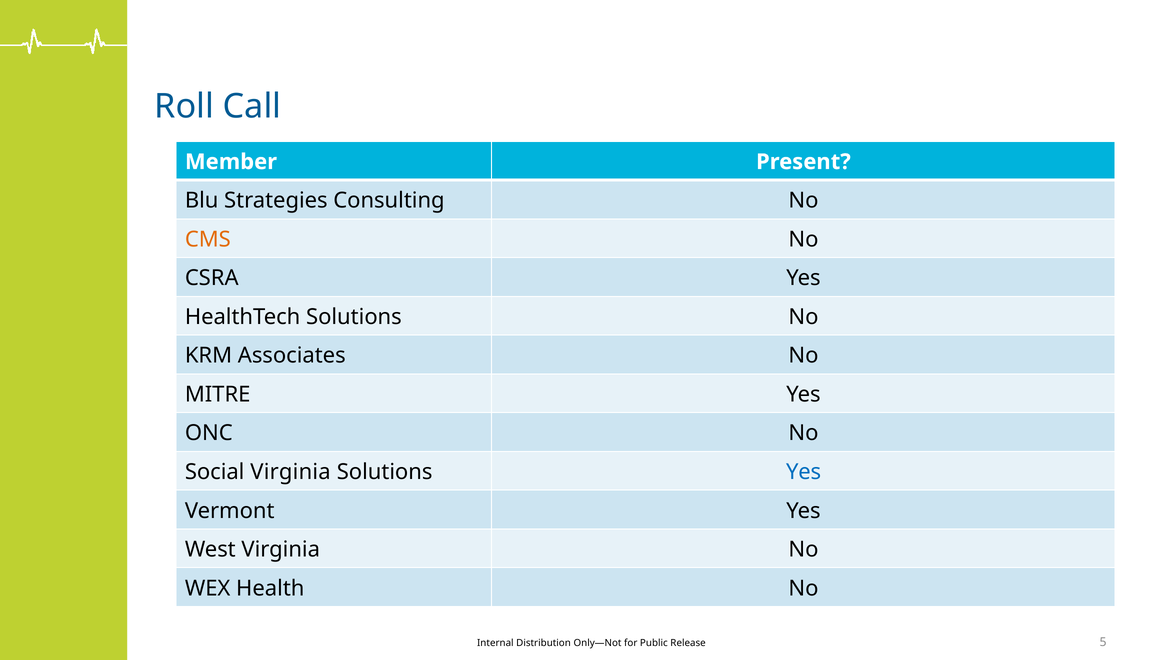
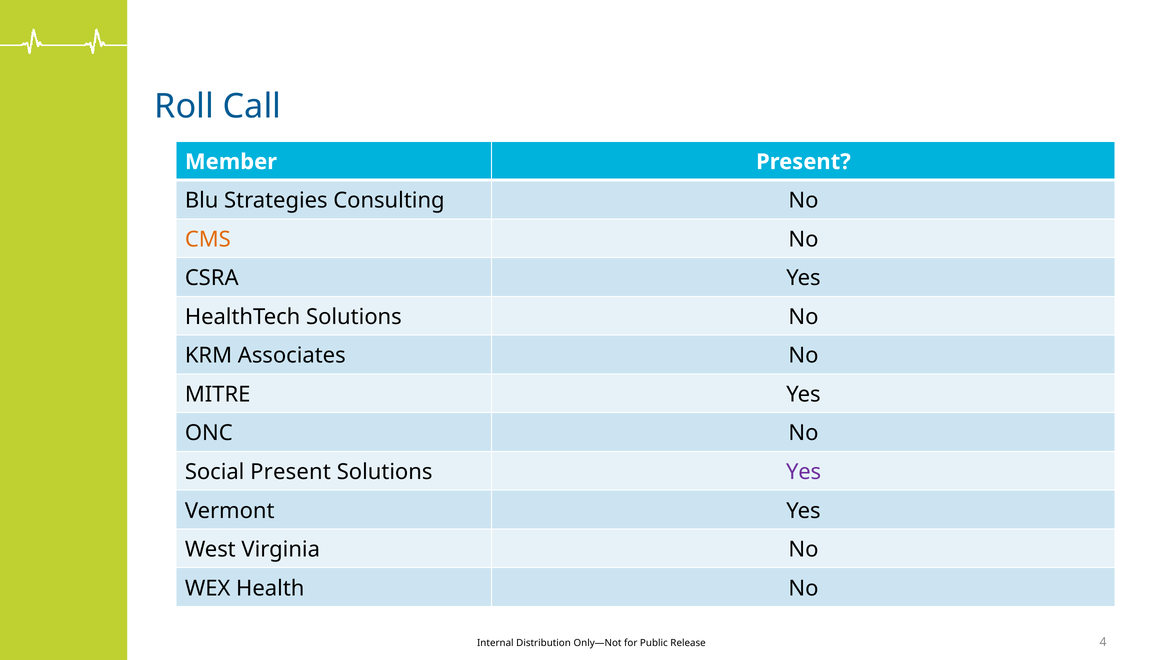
Social Virginia: Virginia -> Present (291, 472)
Yes colour: blue -> purple (804, 472)
5: 5 -> 4 (1103, 643)
